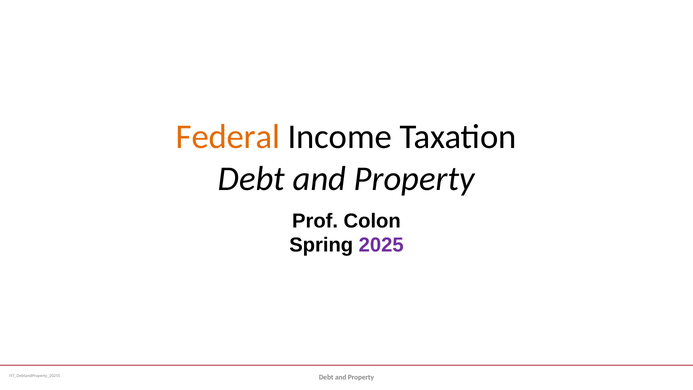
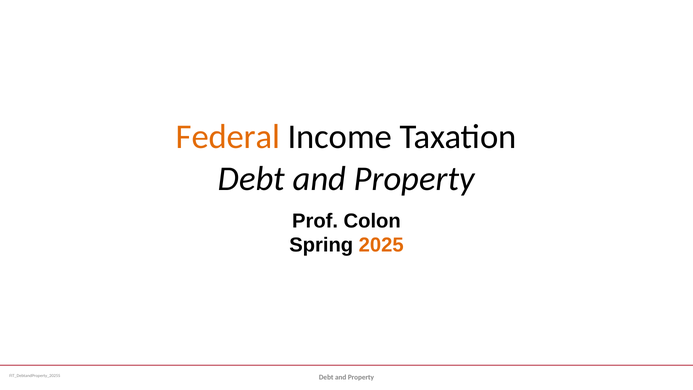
2025 colour: purple -> orange (381, 245)
